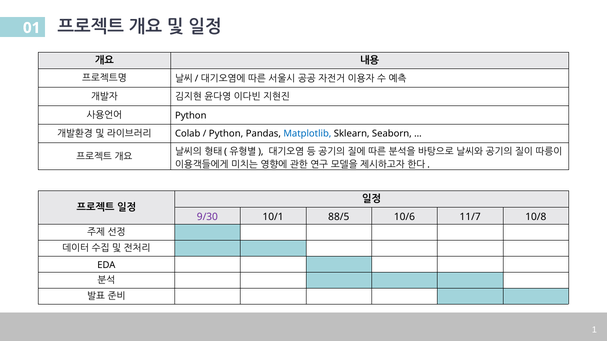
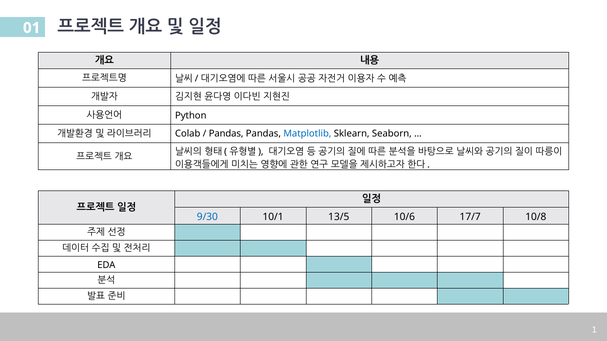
Python: Python -> Pandas (226, 134)
9/30 colour: purple -> blue (207, 217)
88/5: 88/5 -> 13/5 (339, 217)
11/7: 11/7 -> 17/7 (470, 217)
